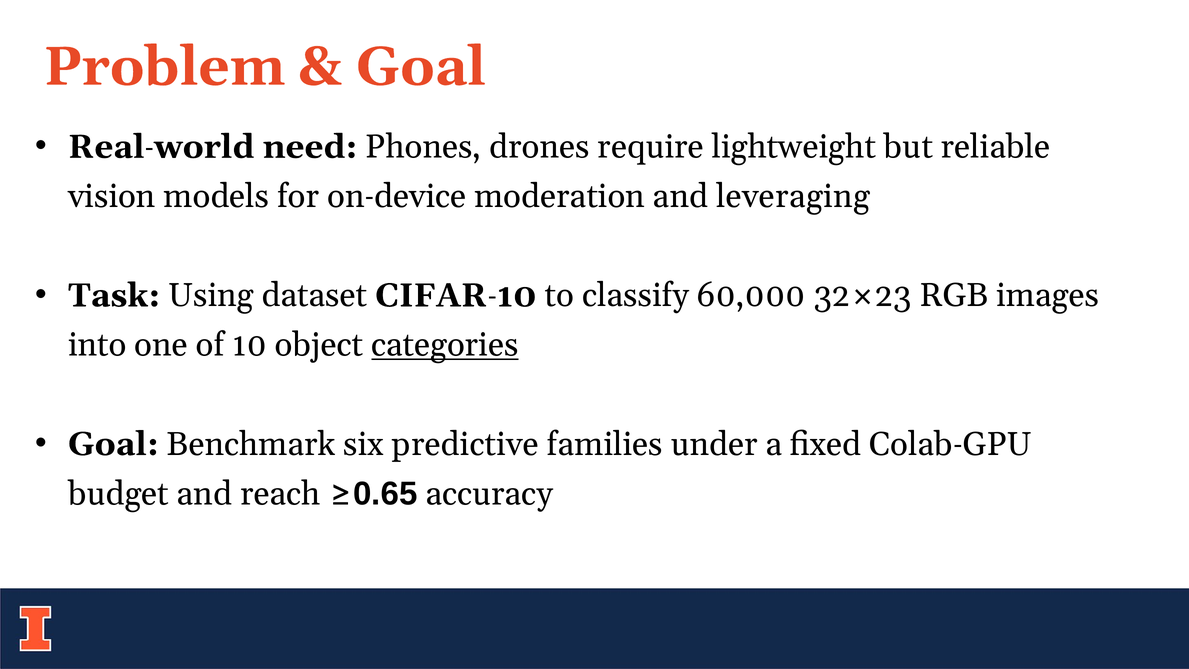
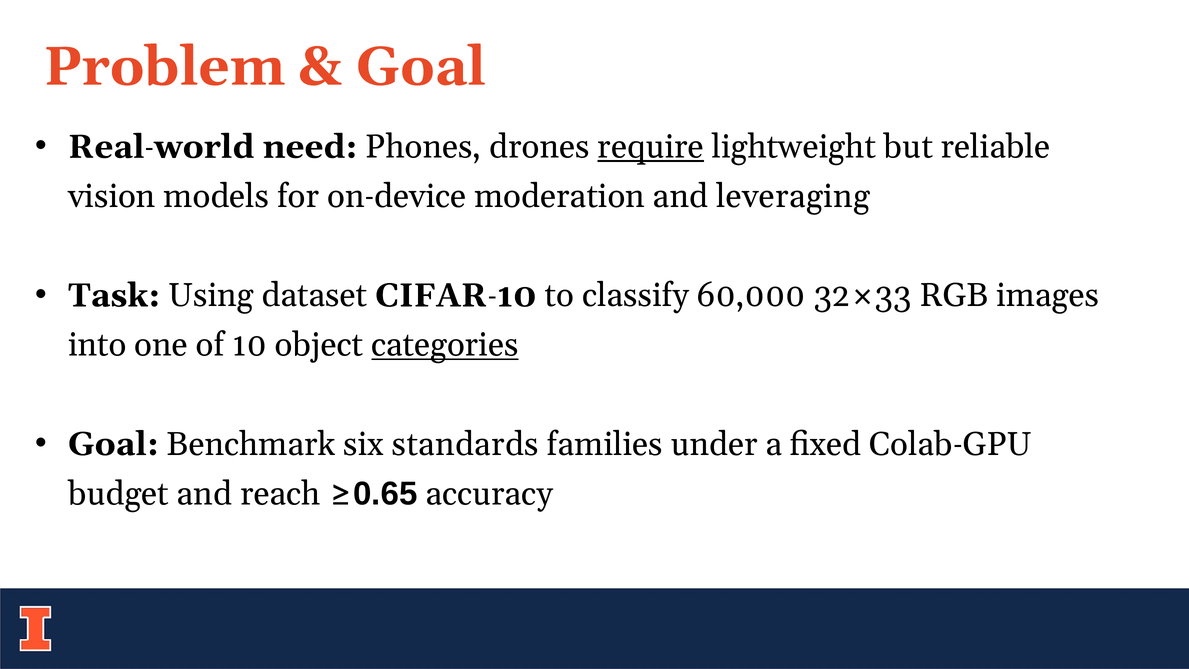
require underline: none -> present (651, 147)
23: 23 -> 33 (893, 295)
predictive: predictive -> standards (465, 444)
